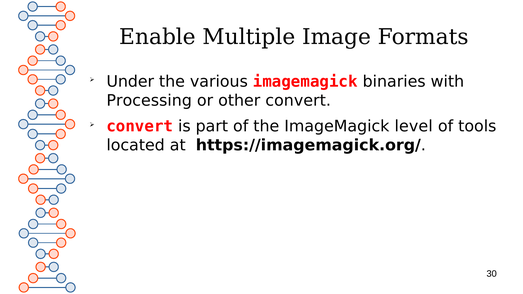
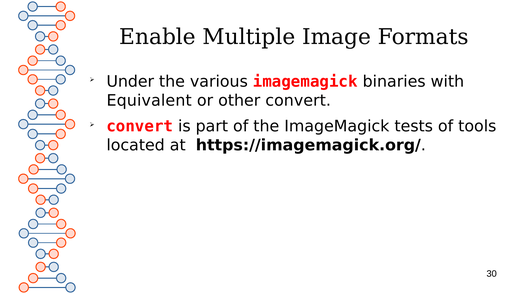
Processing: Processing -> Equivalent (149, 101)
level: level -> tests (414, 127)
